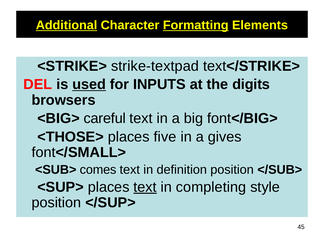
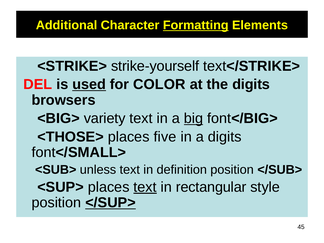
Additional underline: present -> none (67, 25)
strike-textpad: strike-textpad -> strike-yourself (155, 66)
INPUTS: INPUTS -> COLOR (159, 84)
careful: careful -> variety (105, 118)
big underline: none -> present (193, 118)
a gives: gives -> digits (225, 137)
comes: comes -> unless (98, 170)
completing: completing -> rectangular (211, 187)
</SUP> underline: none -> present (110, 203)
